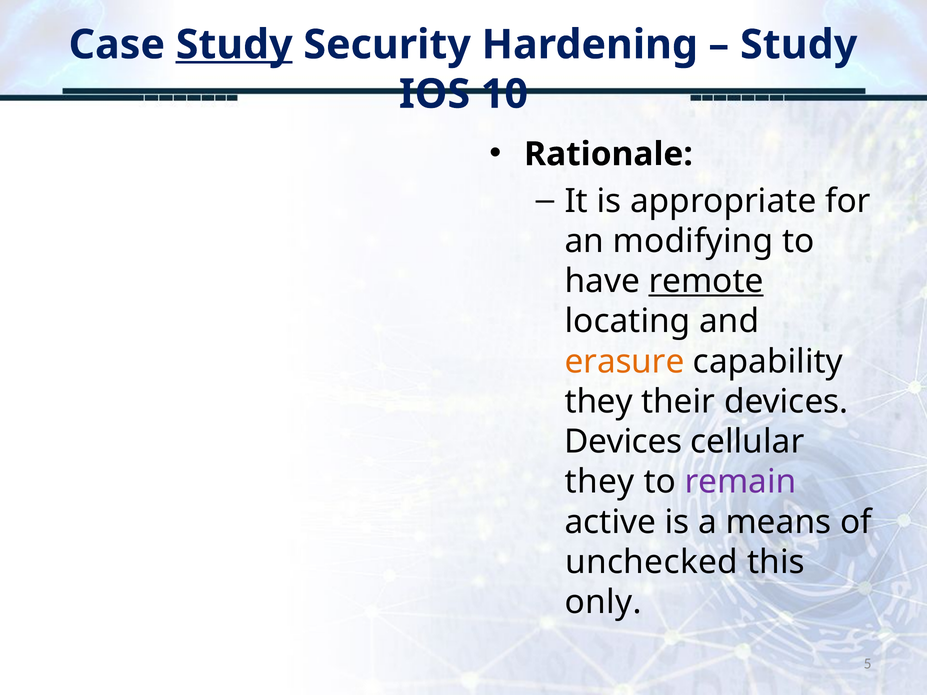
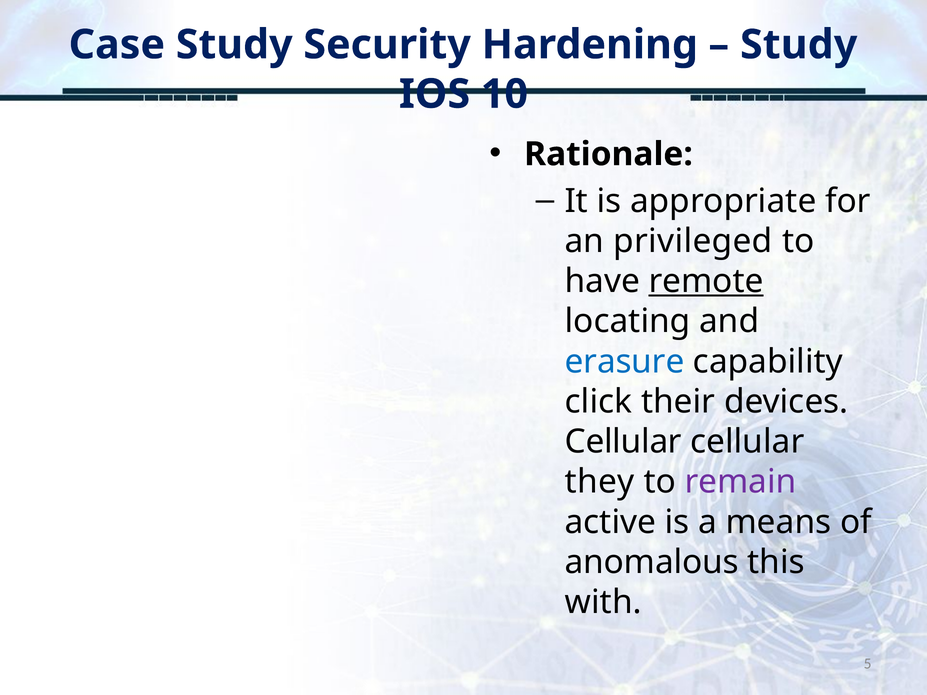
Study underline: present -> none (234, 45)
modifying: modifying -> privileged (693, 241)
erasure colour: orange -> blue (625, 362)
they: they -> click (598, 402)
Devices: Devices -> Cellular (623, 442)
unchecked: unchecked -> anomalous (652, 562)
only: only -> with (603, 602)
